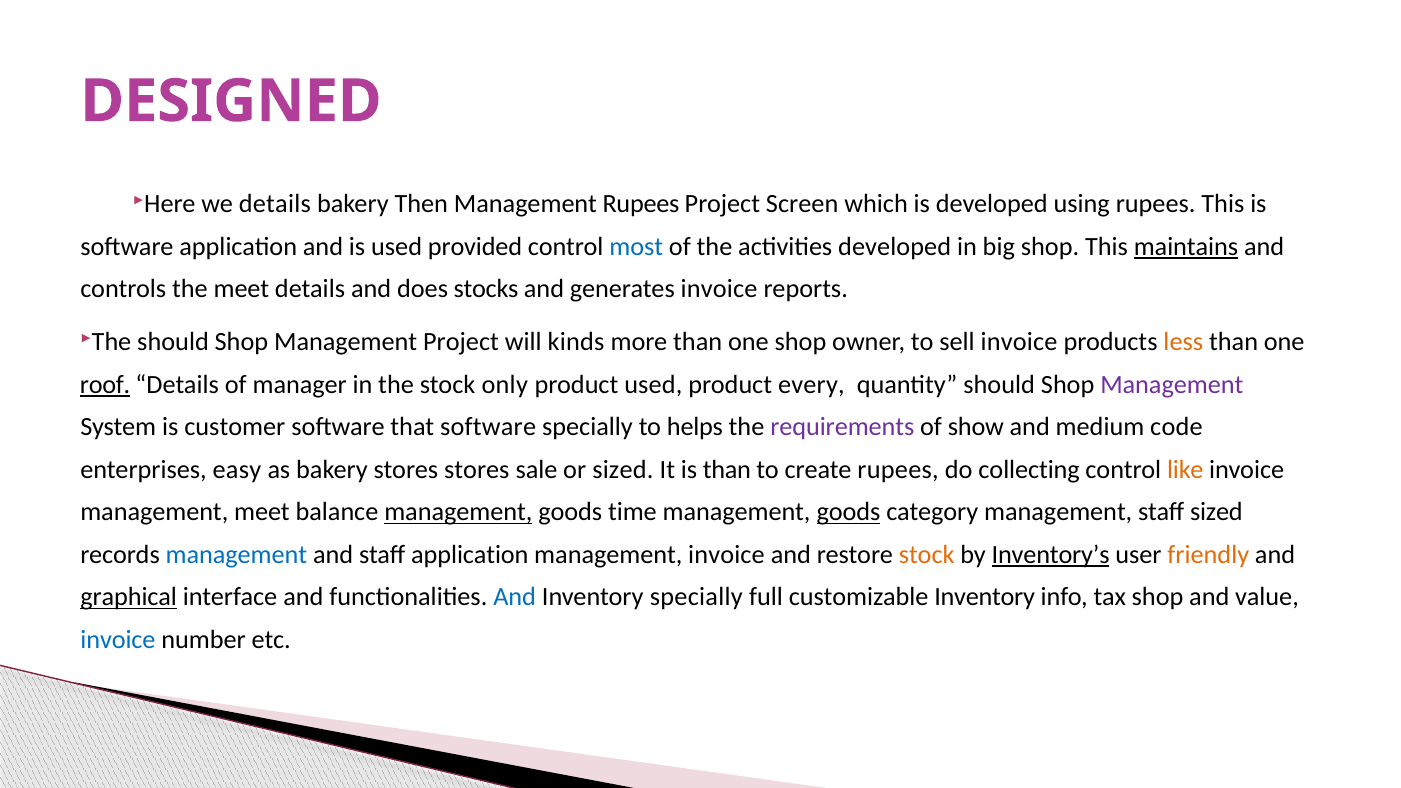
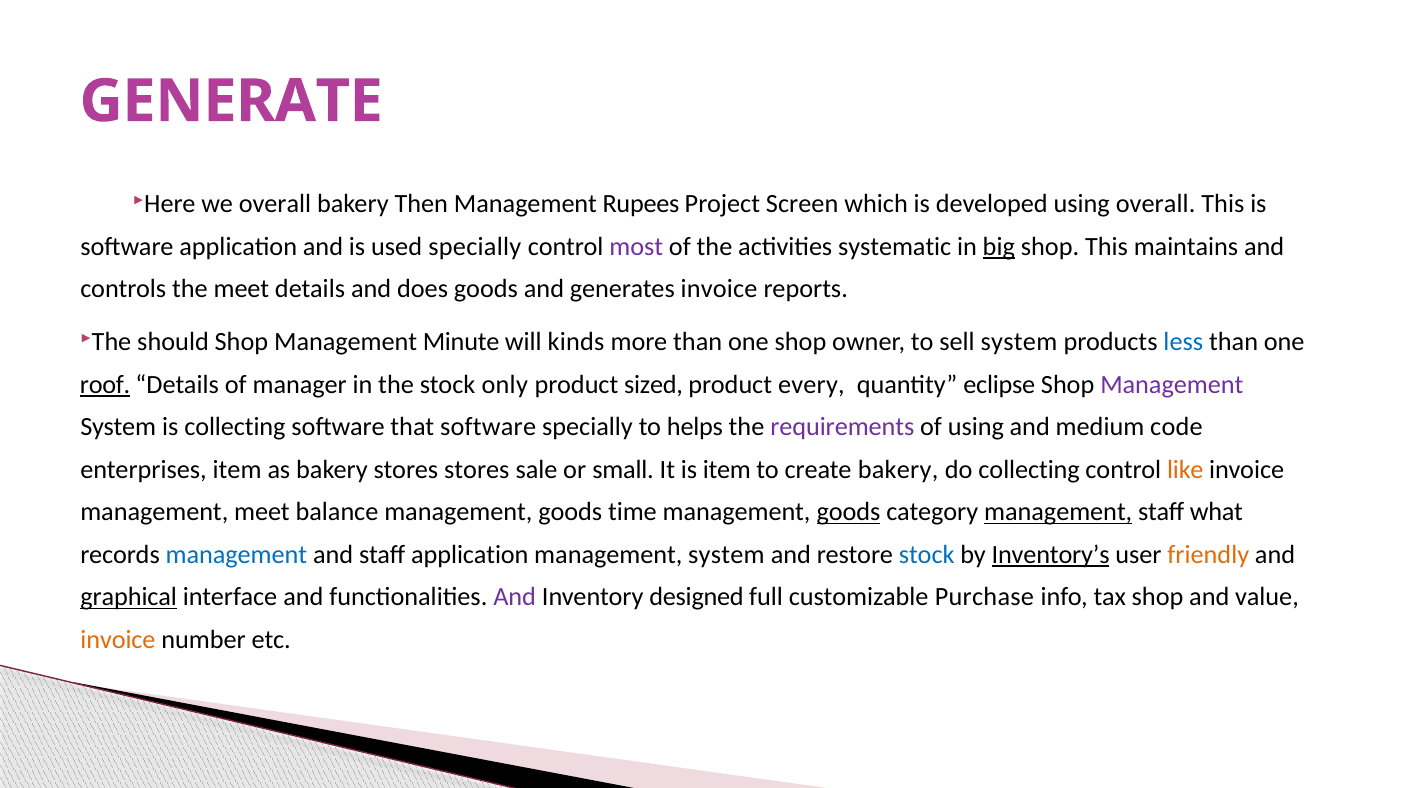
DESIGNED: DESIGNED -> GENERATE (231, 101)
we details: details -> overall (275, 204)
using rupees: rupees -> overall (1156, 204)
used provided: provided -> specially (475, 247)
most colour: blue -> purple (636, 247)
activities developed: developed -> systematic (895, 247)
big underline: none -> present (999, 247)
maintains underline: present -> none (1186, 247)
does stocks: stocks -> goods (486, 289)
Management Project: Project -> Minute (461, 342)
sell invoice: invoice -> system (1019, 342)
less colour: orange -> blue (1183, 342)
product used: used -> sized (654, 385)
quantity should: should -> eclipse (999, 385)
is customer: customer -> collecting (235, 427)
of show: show -> using (976, 427)
enterprises easy: easy -> item (237, 470)
or sized: sized -> small (623, 470)
is than: than -> item (727, 470)
create rupees: rupees -> bakery (898, 470)
management underline: present -> none (458, 512)
management underline: none -> present (1058, 512)
staff sized: sized -> what (1216, 512)
invoice: invoice -> system (726, 555)
stock colour: orange -> blue (927, 555)
And colour: blue -> purple (515, 597)
Inventory specially: specially -> designed (697, 597)
customizable Inventory: Inventory -> Purchase (984, 597)
invoice colour: blue -> orange (118, 640)
